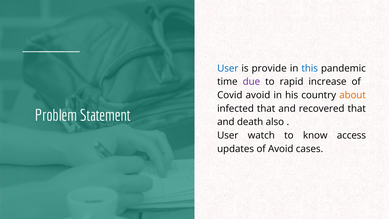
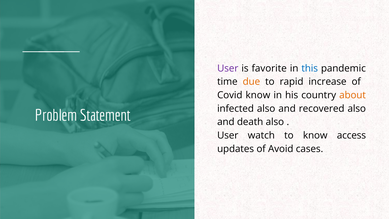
User colour: blue -> purple (228, 68)
provide: provide -> favorite (269, 68)
due colour: purple -> orange (251, 82)
Covid avoid: avoid -> know (258, 95)
infected that: that -> also (266, 108)
recovered that: that -> also (357, 108)
